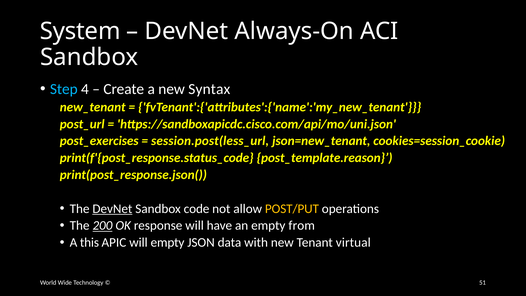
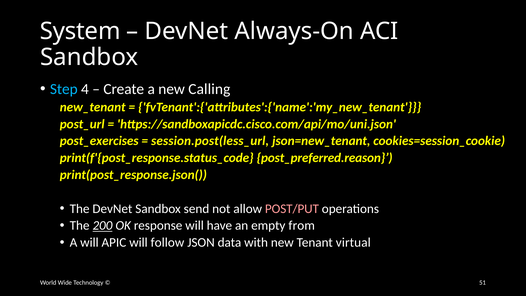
Syntax: Syntax -> Calling (209, 89)
post_template.reason: post_template.reason -> post_preferred.reason (325, 158)
DevNet underline: present -> none (112, 209)
code: code -> send (196, 209)
POST/PUT colour: yellow -> pink (292, 209)
A this: this -> will (89, 242)
will empty: empty -> follow (167, 242)
